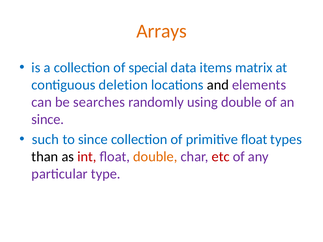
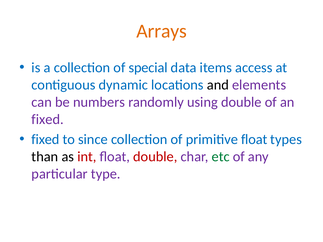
matrix: matrix -> access (254, 68)
deletion: deletion -> dynamic (123, 85)
searches: searches -> numbers (99, 102)
since: since -> fixed (48, 119)
such: such -> fixed (45, 140)
double colour: orange -> red (155, 157)
etc colour: red -> green (221, 157)
